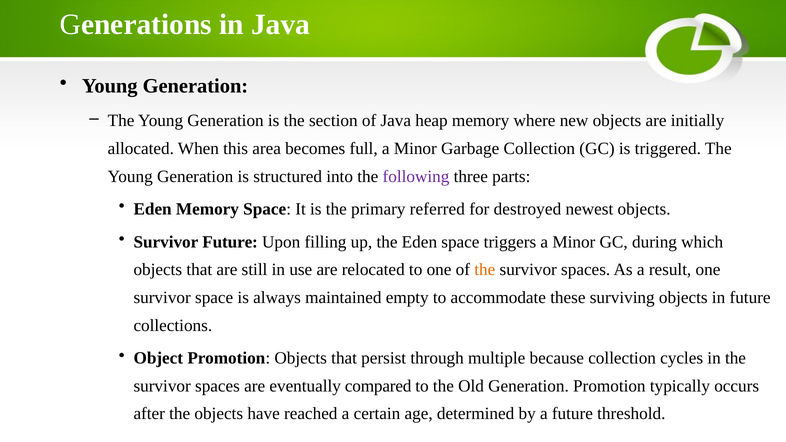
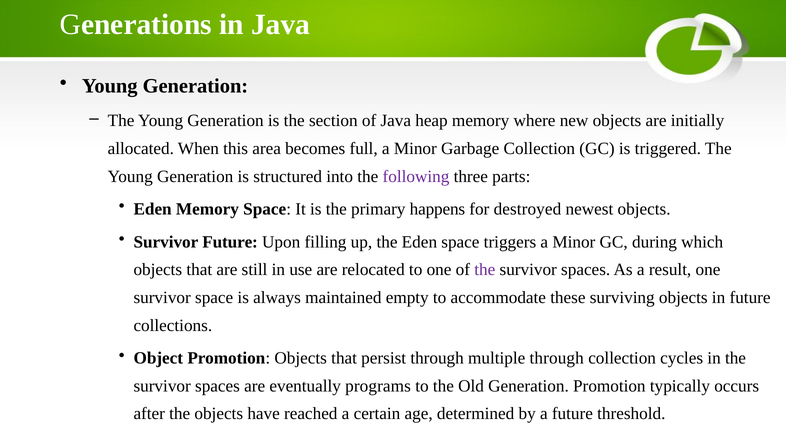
referred: referred -> happens (437, 209)
the colour: orange -> purple (485, 270)
multiple because: because -> through (557, 358)
compared: compared -> programs (378, 386)
